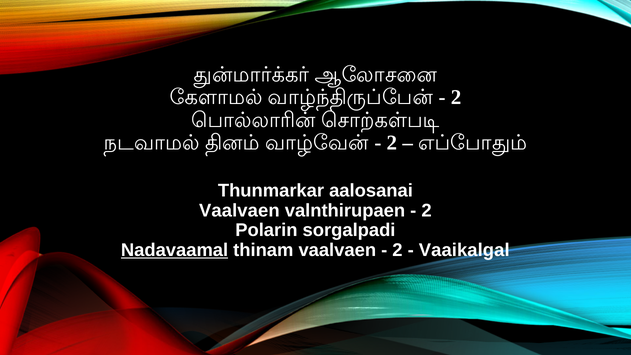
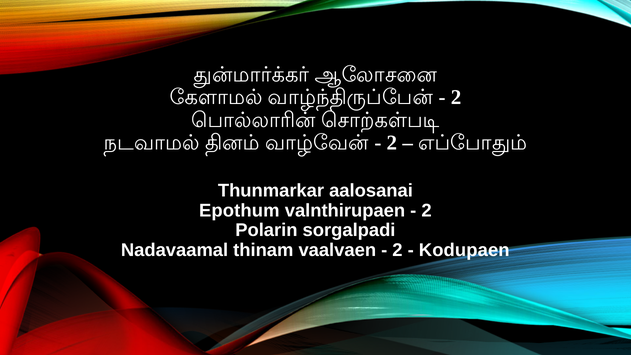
Vaalvaen: Vaalvaen -> Epothum (239, 211)
Nadavaamal underline: present -> none (175, 250)
Vaaikalgal: Vaaikalgal -> Kodupaen (464, 250)
